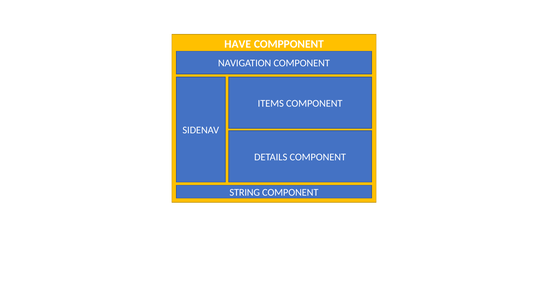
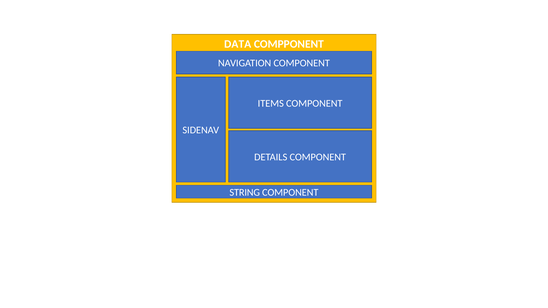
HAVE: HAVE -> DATA (238, 44)
